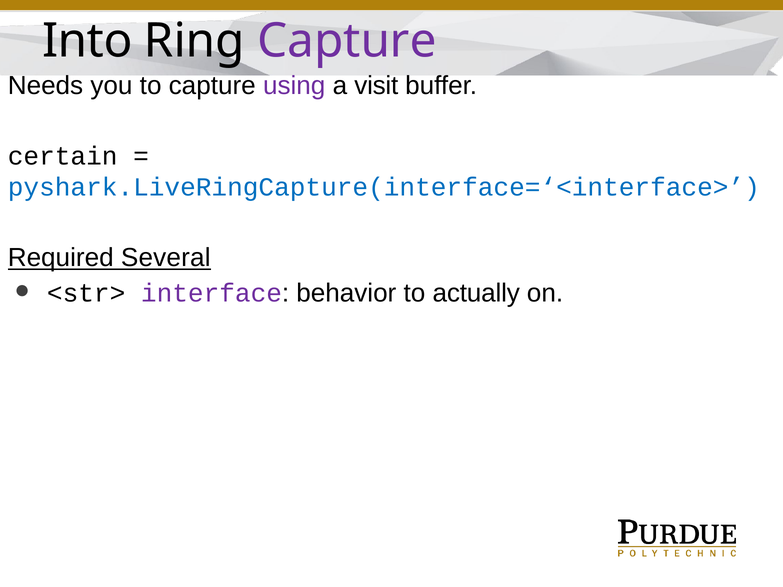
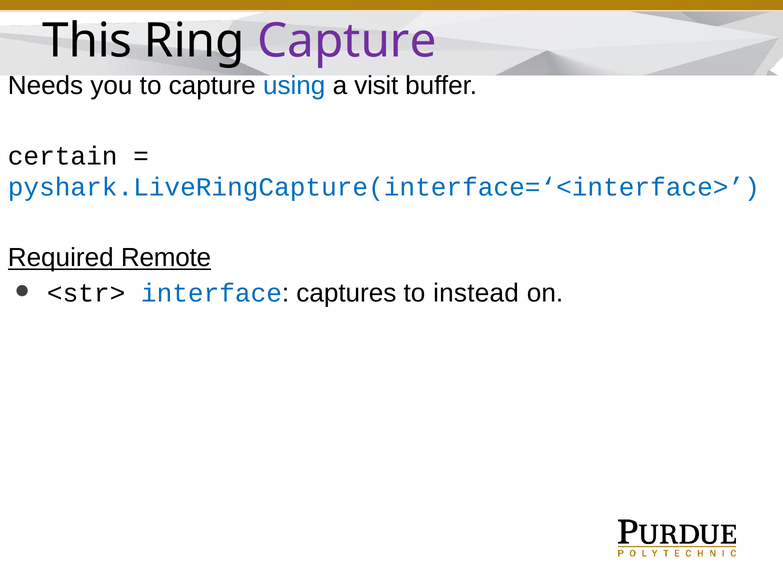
Into: Into -> This (87, 41)
using colour: purple -> blue (294, 86)
Several: Several -> Remote (166, 258)
interface colour: purple -> blue (211, 293)
behavior: behavior -> captures (346, 293)
actually: actually -> instead (476, 293)
